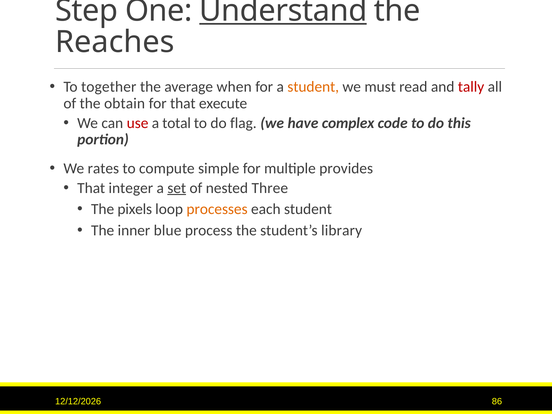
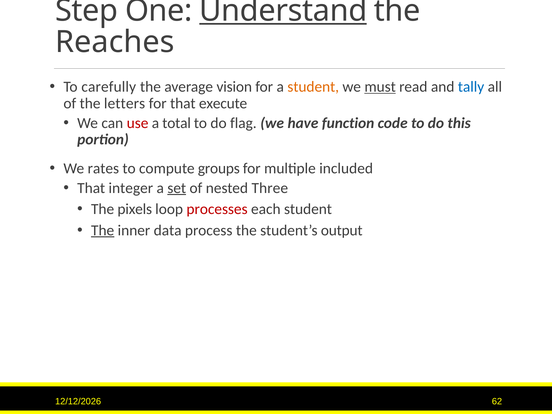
together: together -> carefully (109, 87)
when: when -> vision (234, 87)
must underline: none -> present (380, 87)
tally colour: red -> blue (471, 87)
obtain: obtain -> letters (125, 103)
complex: complex -> function (348, 123)
simple: simple -> groups (219, 168)
provides: provides -> included (346, 168)
processes colour: orange -> red (217, 209)
The underline: none -> present (103, 230)
blue: blue -> data (168, 230)
library: library -> output (342, 230)
86: 86 -> 62 (497, 402)
